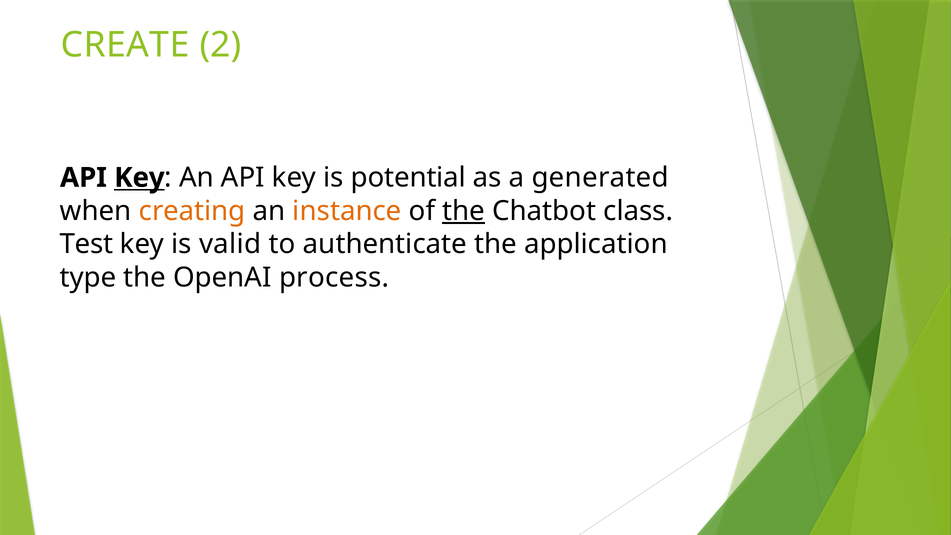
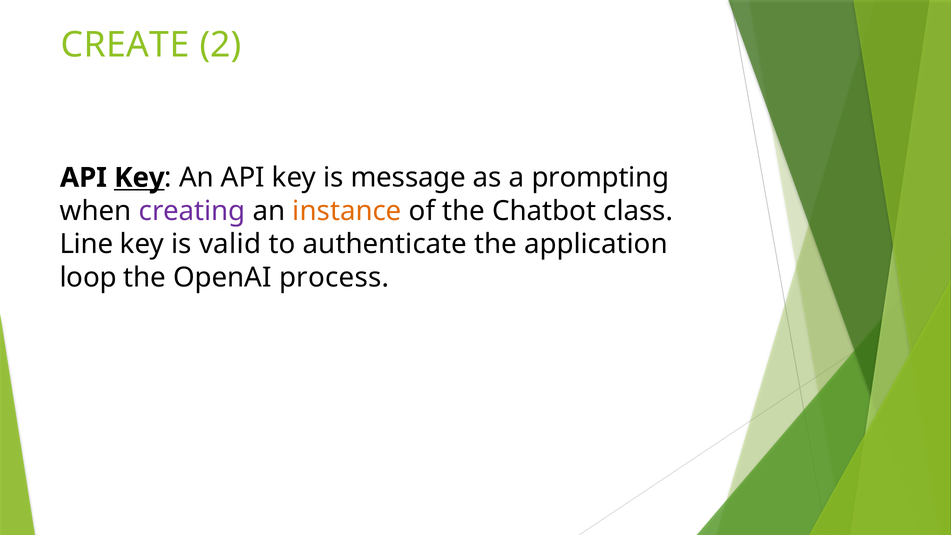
potential: potential -> message (408, 178)
generated: generated -> prompting (600, 178)
creating colour: orange -> purple (192, 211)
the underline: present -> none (464, 211)
Test: Test -> Line (87, 244)
type: type -> loop (88, 278)
